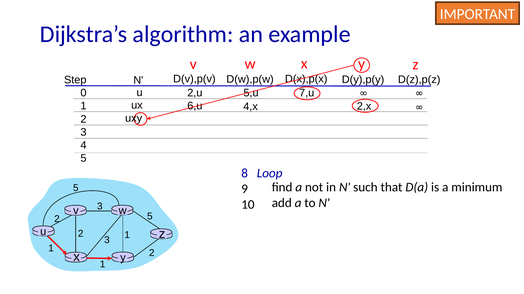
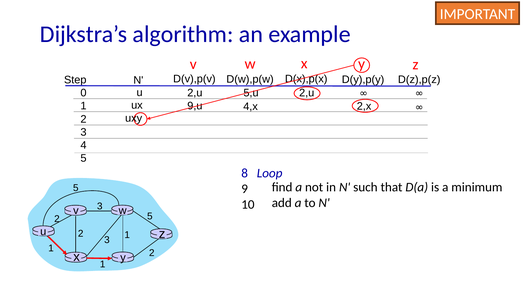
7,u: 7,u -> 2,u (307, 93)
6,u: 6,u -> 9,u (195, 106)
